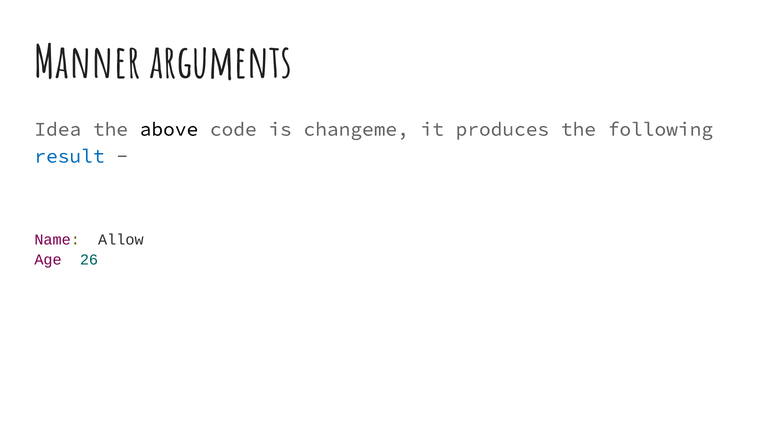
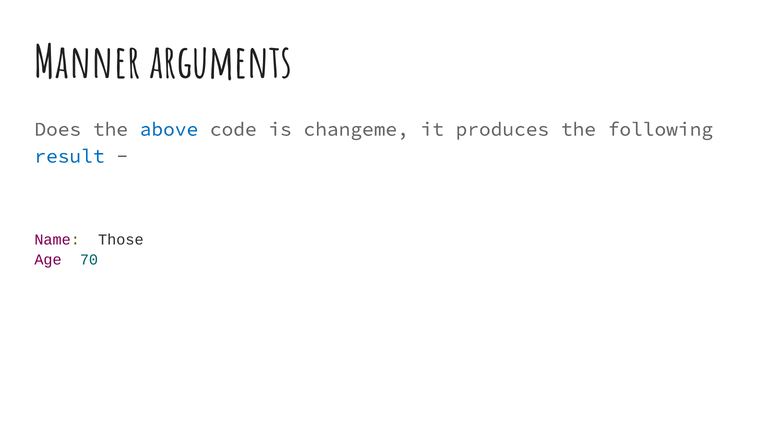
Idea: Idea -> Does (58, 129)
above colour: black -> blue (169, 129)
Allow: Allow -> Those (121, 240)
26: 26 -> 70 (89, 260)
